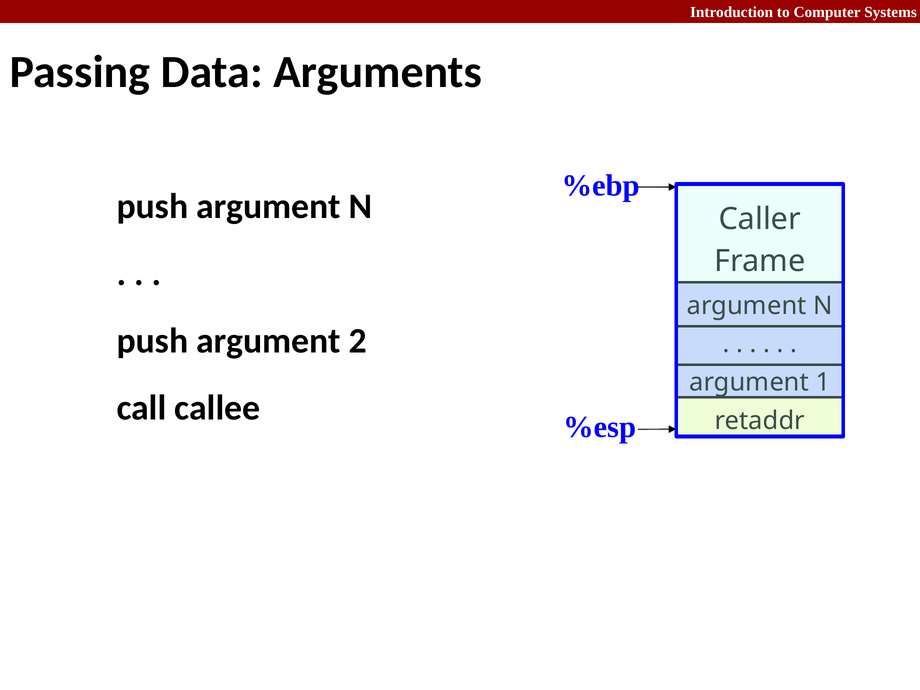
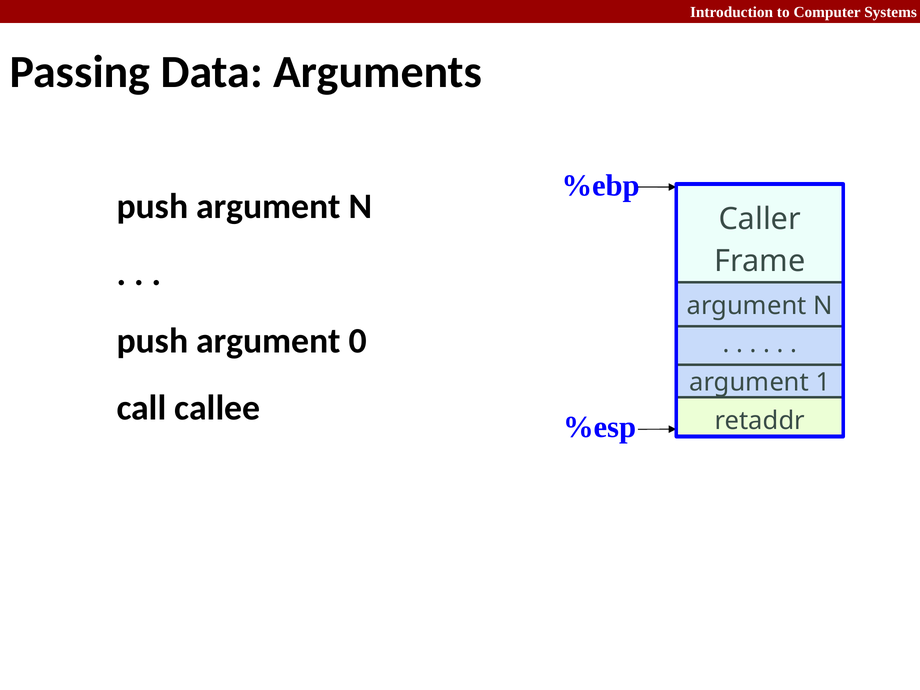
2: 2 -> 0 (358, 341)
